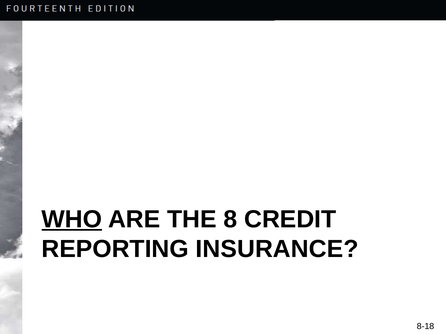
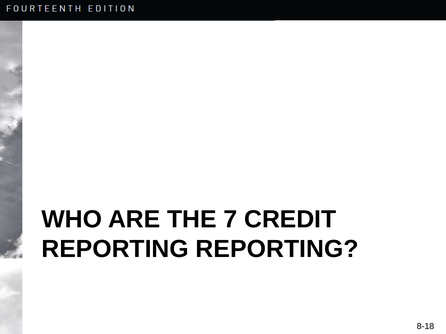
WHO underline: present -> none (72, 220)
8: 8 -> 7 (230, 220)
REPORTING INSURANCE: INSURANCE -> REPORTING (277, 249)
